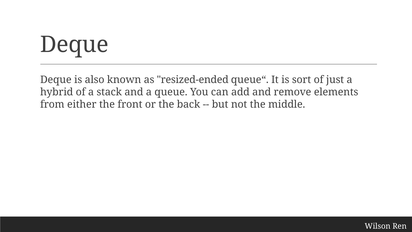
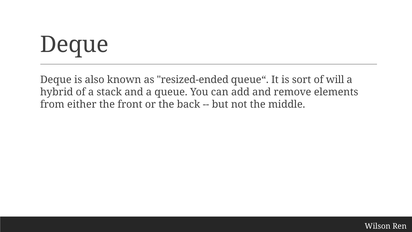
just: just -> will (335, 80)
